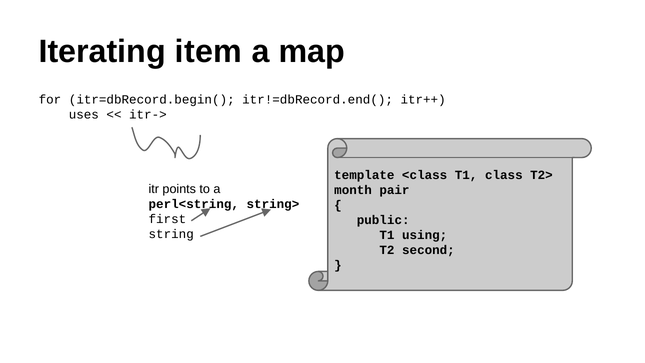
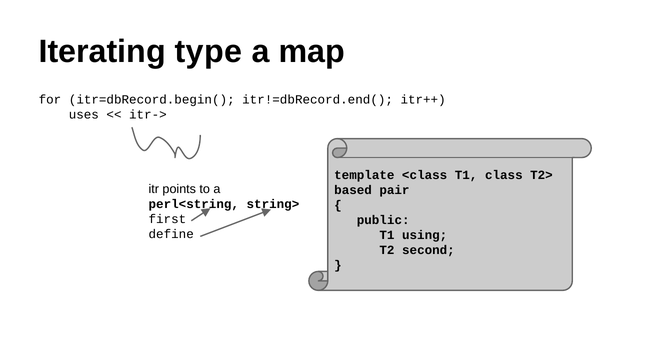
item: item -> type (209, 51)
month: month -> based (353, 190)
string: string -> define (171, 234)
